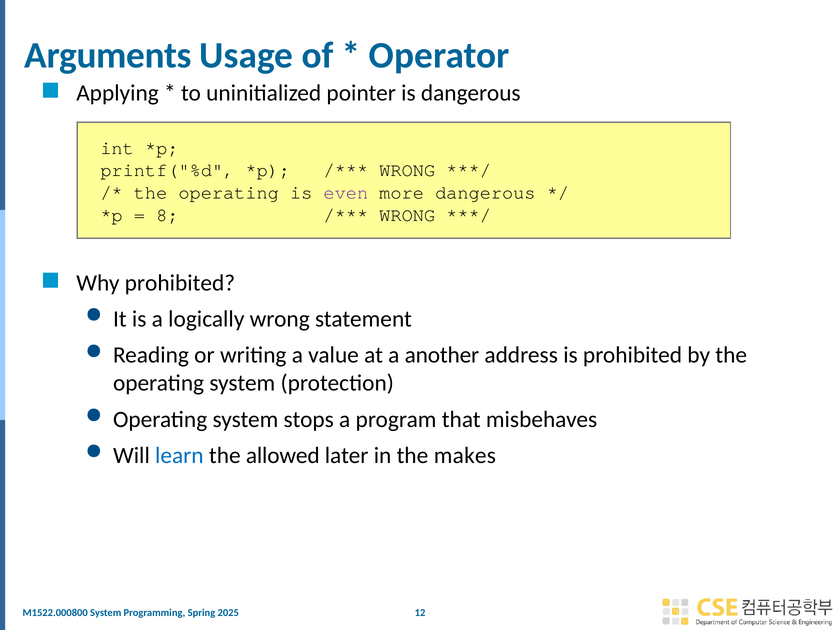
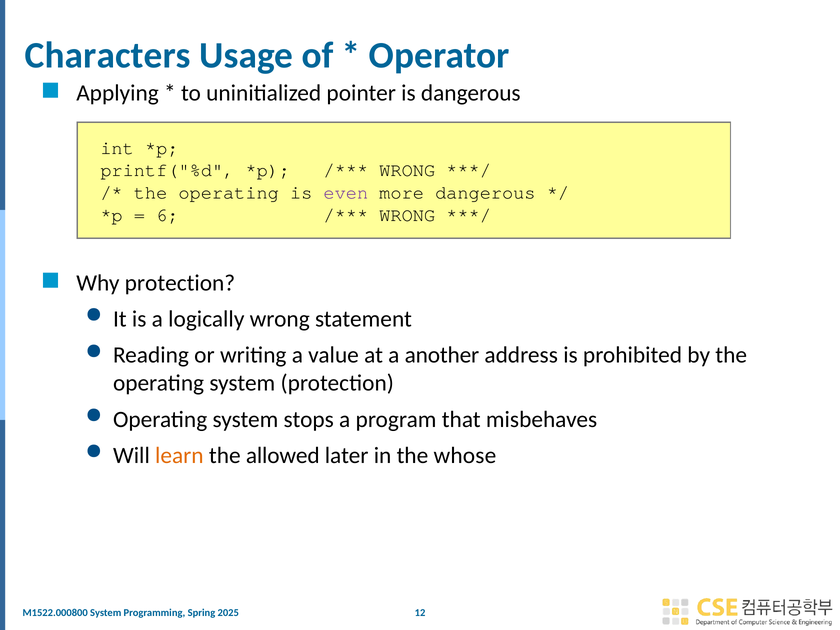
Arguments: Arguments -> Characters (108, 55)
8: 8 -> 6 (167, 215)
Why prohibited: prohibited -> protection (180, 283)
learn colour: blue -> orange (179, 456)
makes: makes -> whose (465, 456)
